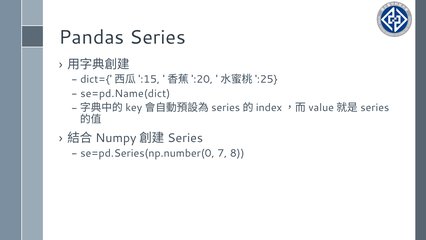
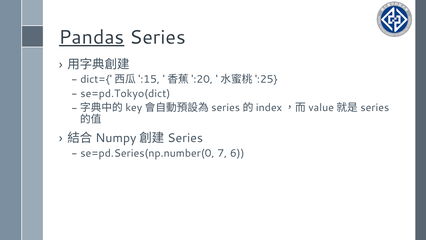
Pandas underline: none -> present (92, 37)
se=pd.Name(dict: se=pd.Name(dict -> se=pd.Tokyo(dict (125, 93)
8: 8 -> 6 (237, 153)
